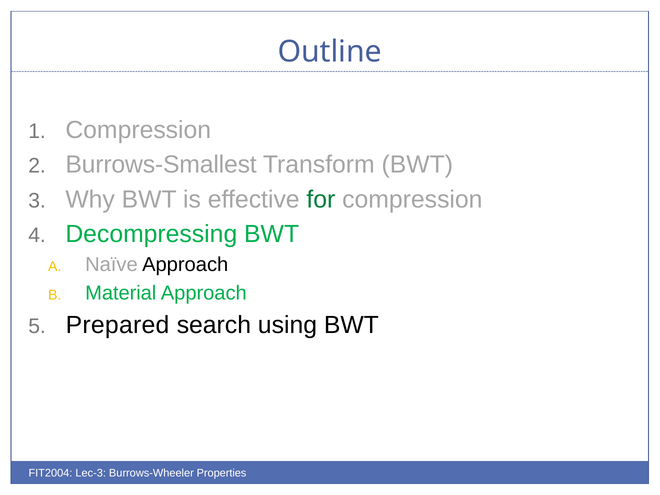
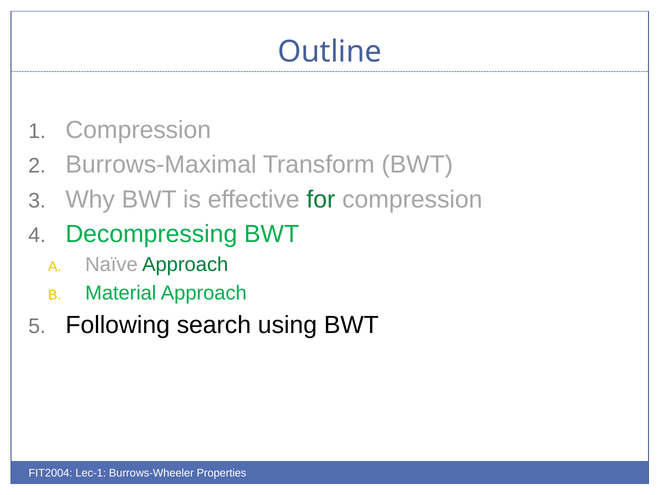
Burrows-Smallest: Burrows-Smallest -> Burrows-Maximal (161, 165)
Approach colour: black -> green (185, 265)
Prepared: Prepared -> Following (118, 325)
Lec-3: Lec-3 -> Lec-1 (91, 473)
